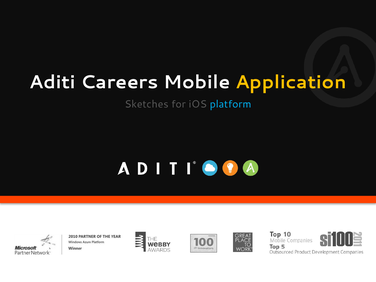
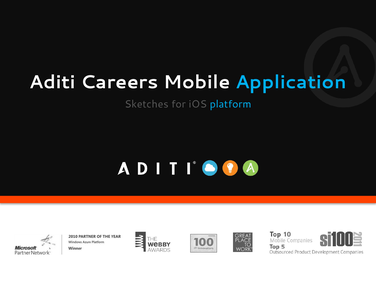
Application colour: yellow -> light blue (291, 82)
